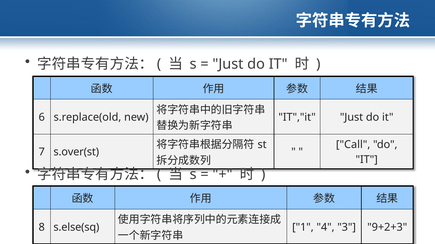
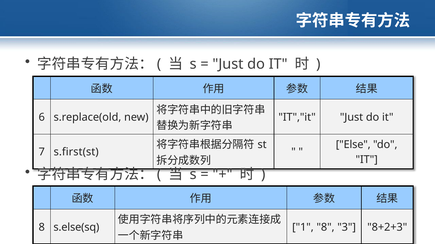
Call: Call -> Else (353, 145)
s.over(st: s.over(st -> s.first(st (76, 152)
1 4: 4 -> 8 (326, 228)
9+2+3: 9+2+3 -> 8+2+3 (387, 228)
